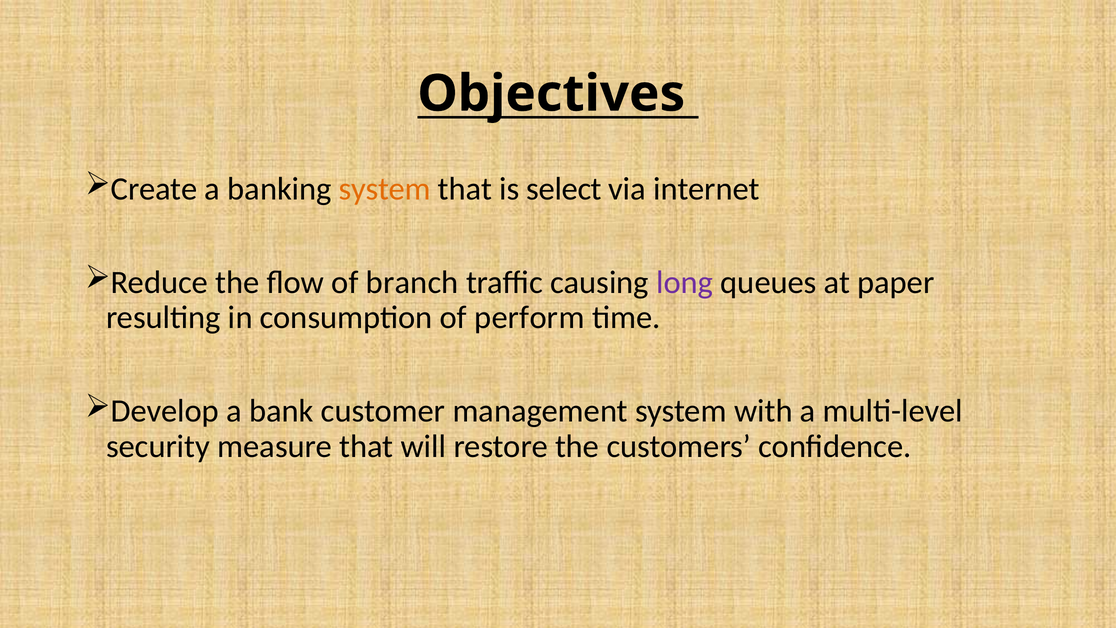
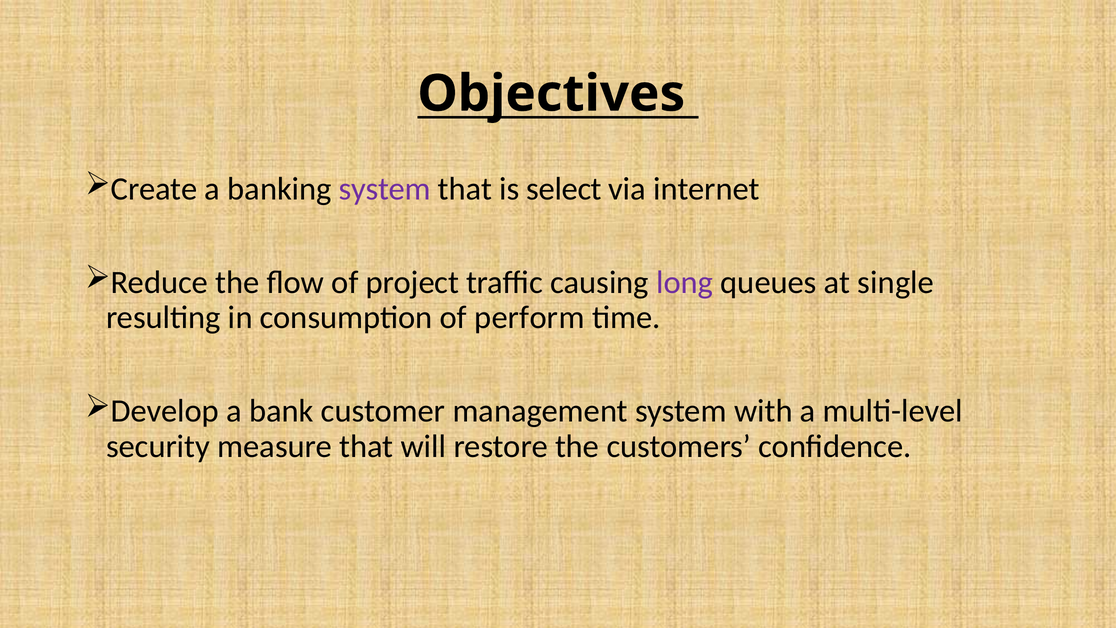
system colour: orange -> purple (385, 189)
branch: branch -> project (412, 282)
paper: paper -> single (896, 282)
